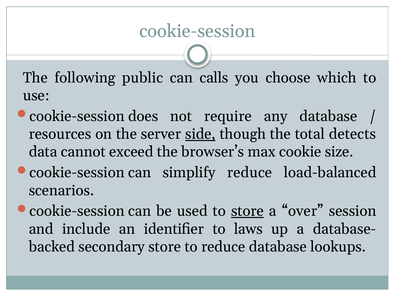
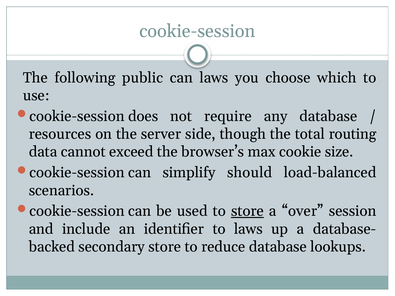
can calls: calls -> laws (214, 78)
side underline: present -> none (200, 134)
detects: detects -> routing (353, 134)
simplify reduce: reduce -> should (250, 173)
